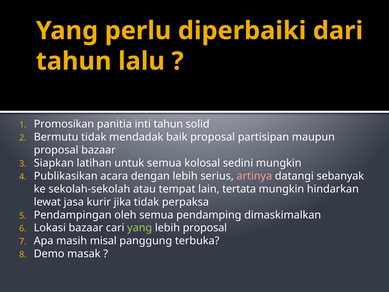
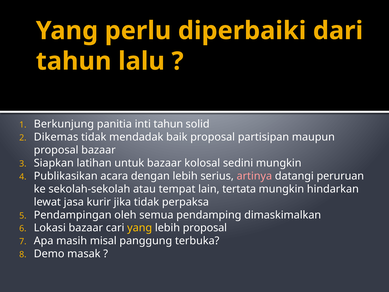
Promosikan: Promosikan -> Berkunjung (64, 124)
Bermutu: Bermutu -> Dikemas (56, 137)
untuk semua: semua -> bazaar (164, 163)
sebanyak: sebanyak -> peruruan (340, 176)
yang colour: light green -> yellow (140, 228)
